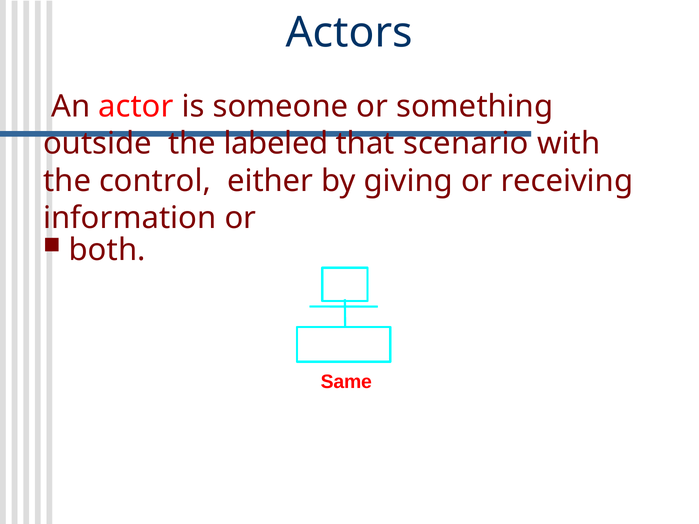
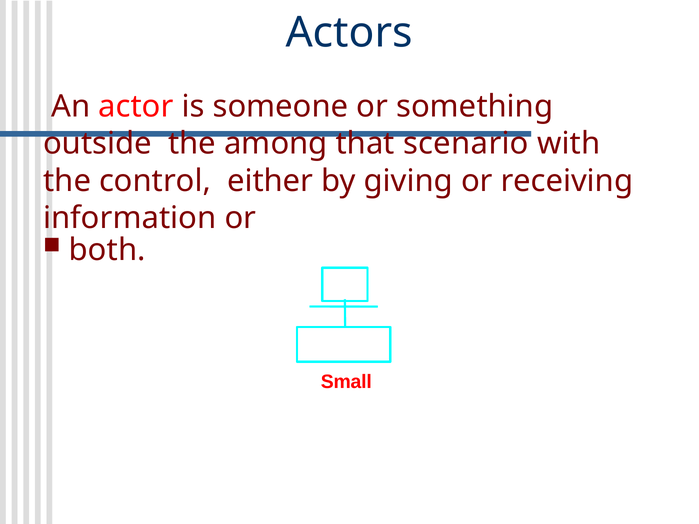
labeled: labeled -> among (276, 144)
Same: Same -> Small (346, 382)
